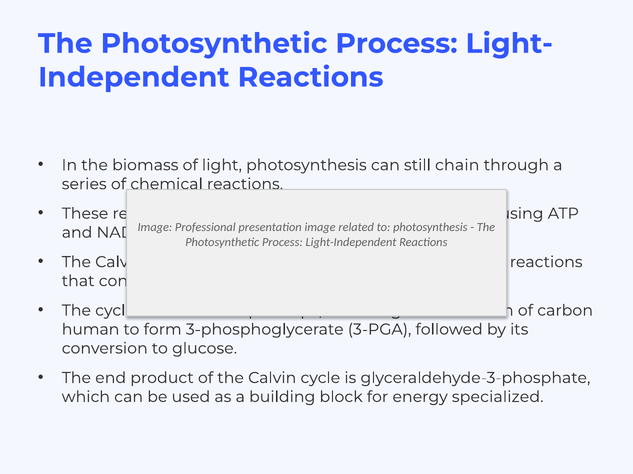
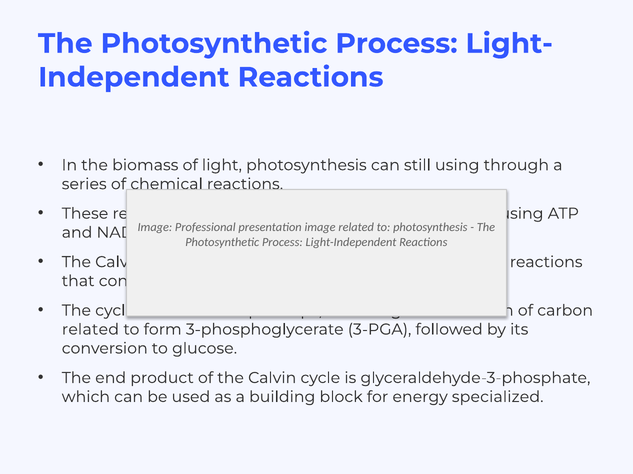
still chain: chain -> using (457, 165)
human: human -> related (90, 330)
